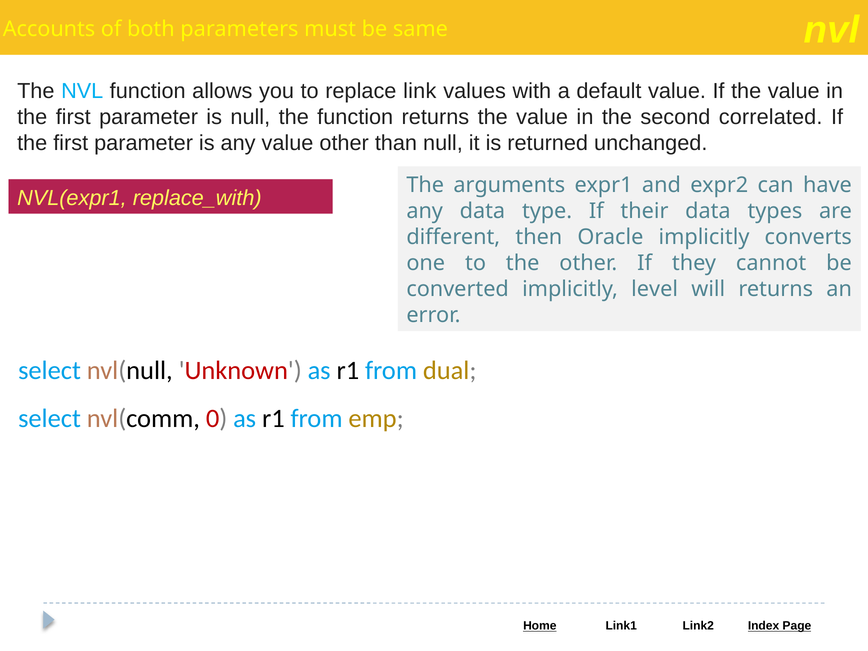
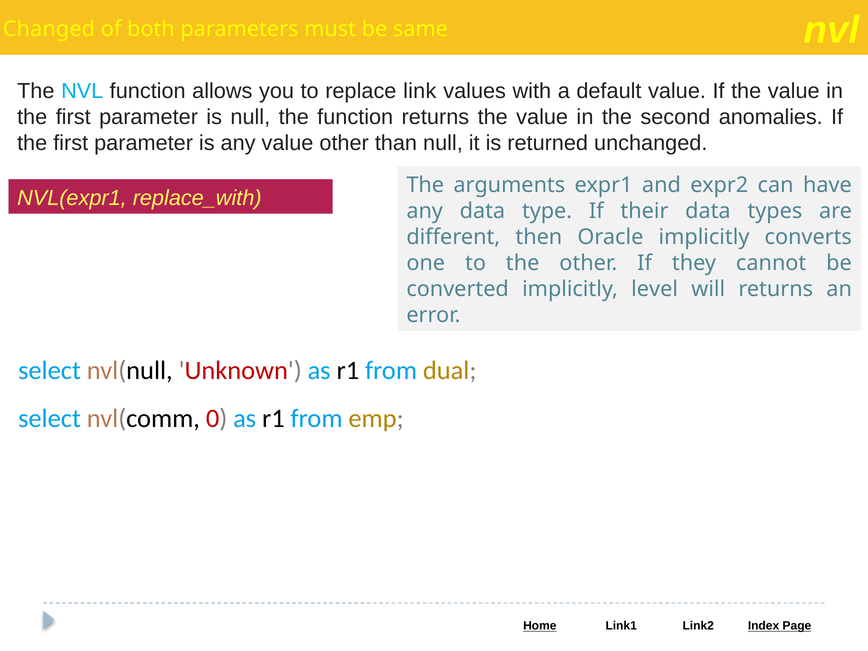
Accounts: Accounts -> Changed (49, 29)
correlated: correlated -> anomalies (771, 117)
